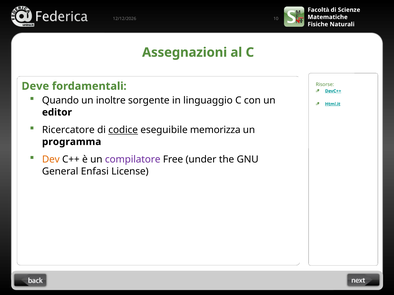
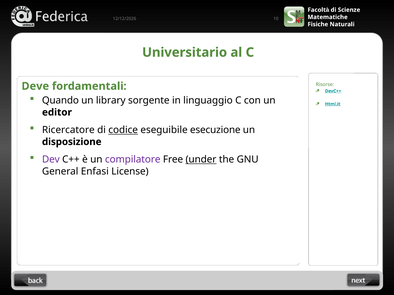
Assegnazioni: Assegnazioni -> Universitario (185, 52)
inoltre: inoltre -> library (111, 101)
memorizza: memorizza -> esecuzione (215, 130)
programma: programma -> disposizione (72, 142)
Dev colour: orange -> purple (51, 160)
under underline: none -> present (201, 160)
